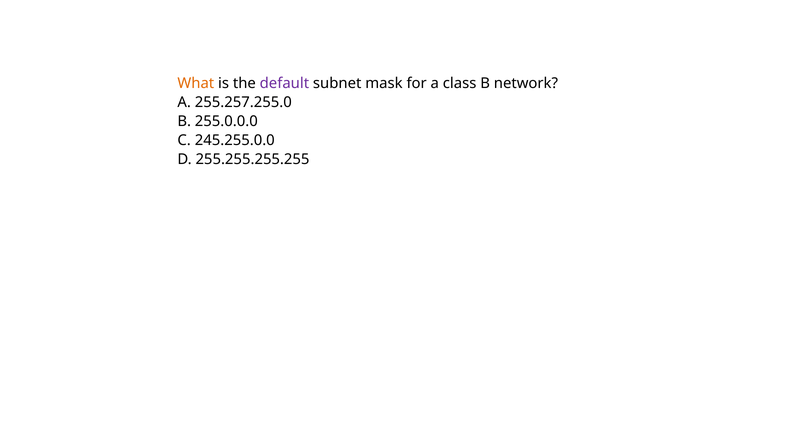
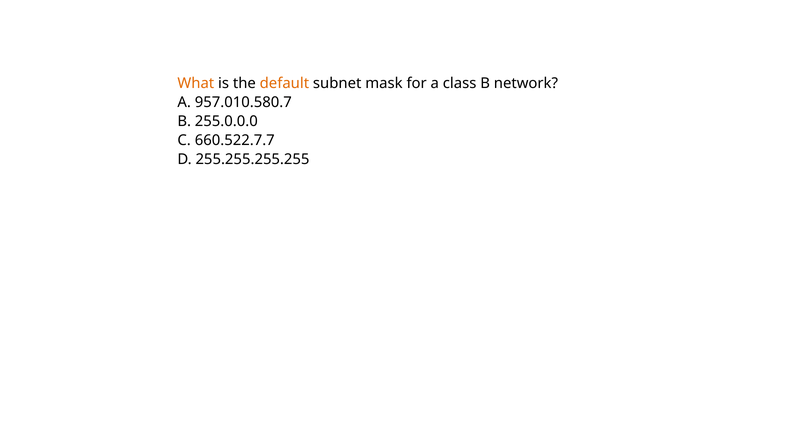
default colour: purple -> orange (284, 83)
255.257.255.0: 255.257.255.0 -> 957.010.580.7 (243, 102)
245.255.0.0: 245.255.0.0 -> 660.522.7.7 (235, 141)
